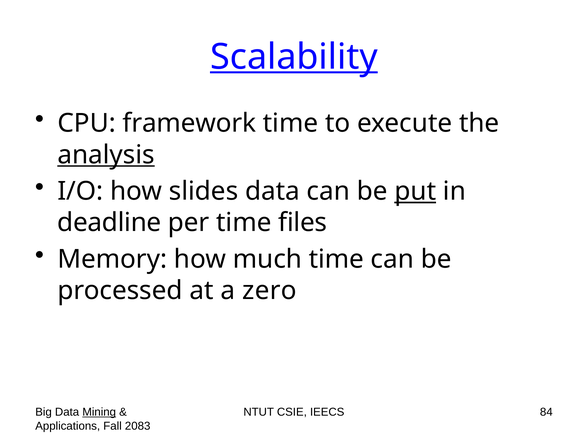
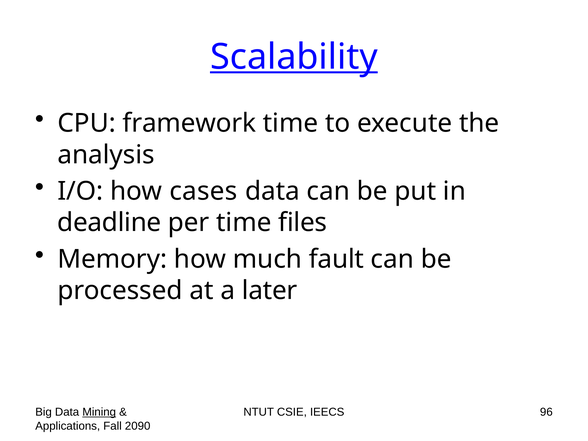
analysis underline: present -> none (106, 155)
slides: slides -> cases (203, 191)
put underline: present -> none (415, 191)
much time: time -> fault (336, 259)
zero: zero -> later (270, 291)
84: 84 -> 96 (546, 412)
2083: 2083 -> 2090 (138, 426)
